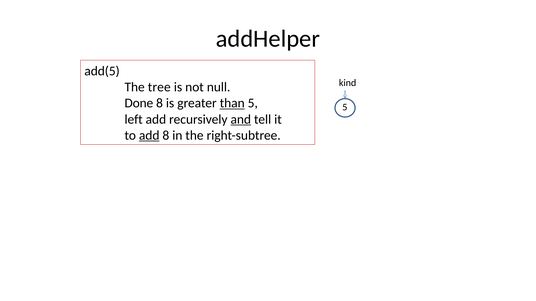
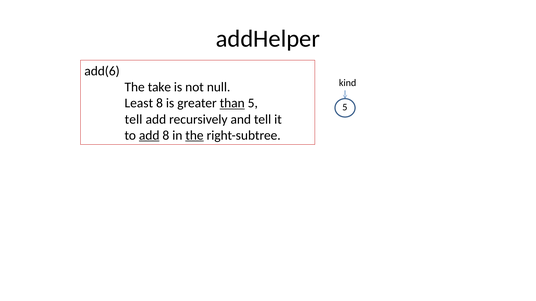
add(5: add(5 -> add(6 (102, 71)
tree: tree -> take (159, 87)
Done: Done -> Least (139, 103)
left: left -> tell (134, 119)
and underline: present -> none (241, 119)
the underline: none -> present (194, 136)
